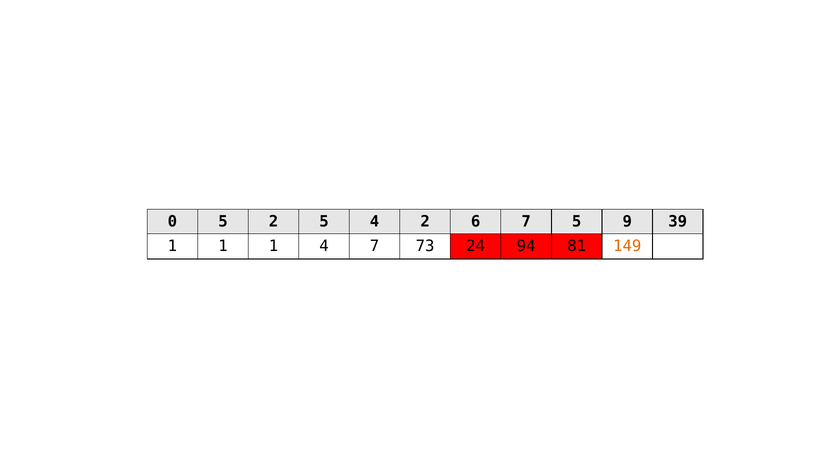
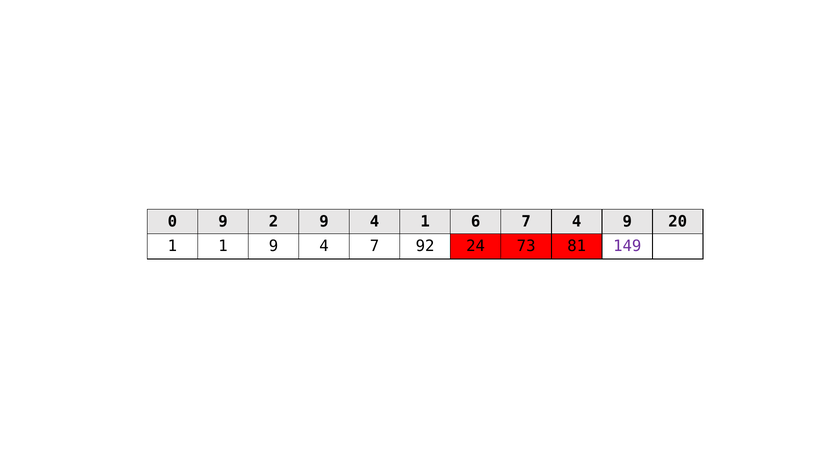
0 5: 5 -> 9 (223, 222)
2 5: 5 -> 9 (324, 222)
4 2: 2 -> 1 (425, 222)
7 5: 5 -> 4 (577, 222)
39: 39 -> 20 (678, 222)
1 1 1: 1 -> 9 (273, 246)
73: 73 -> 92 (425, 246)
94: 94 -> 73 (526, 246)
149 colour: orange -> purple (627, 246)
